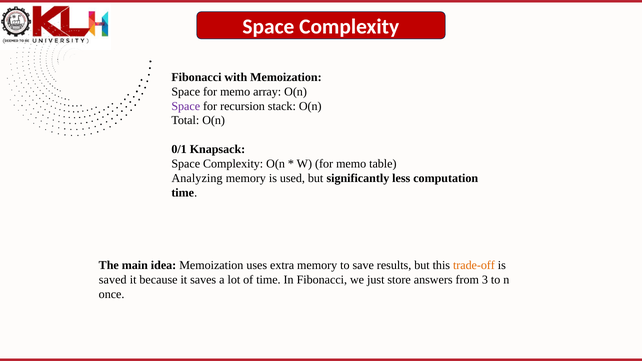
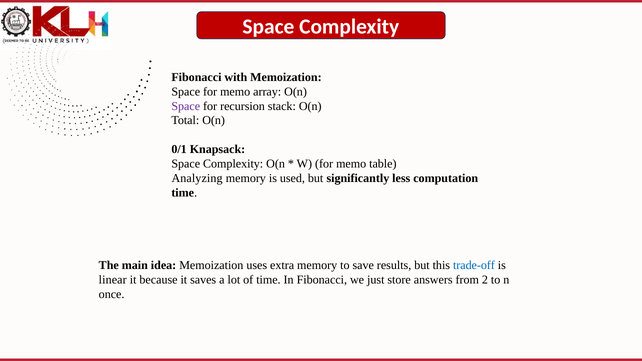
trade-off colour: orange -> blue (474, 265)
saved: saved -> linear (113, 280)
3: 3 -> 2 (485, 280)
